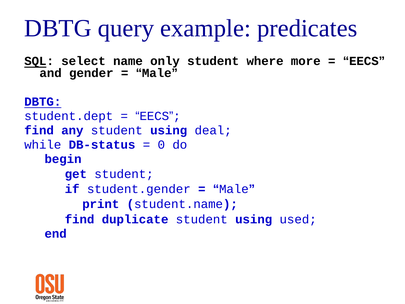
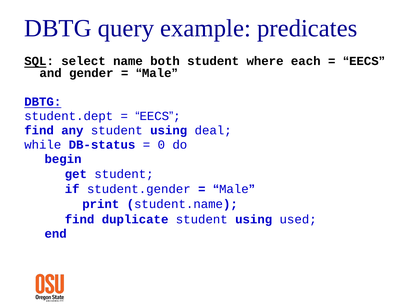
only: only -> both (165, 61)
more: more -> each (306, 61)
